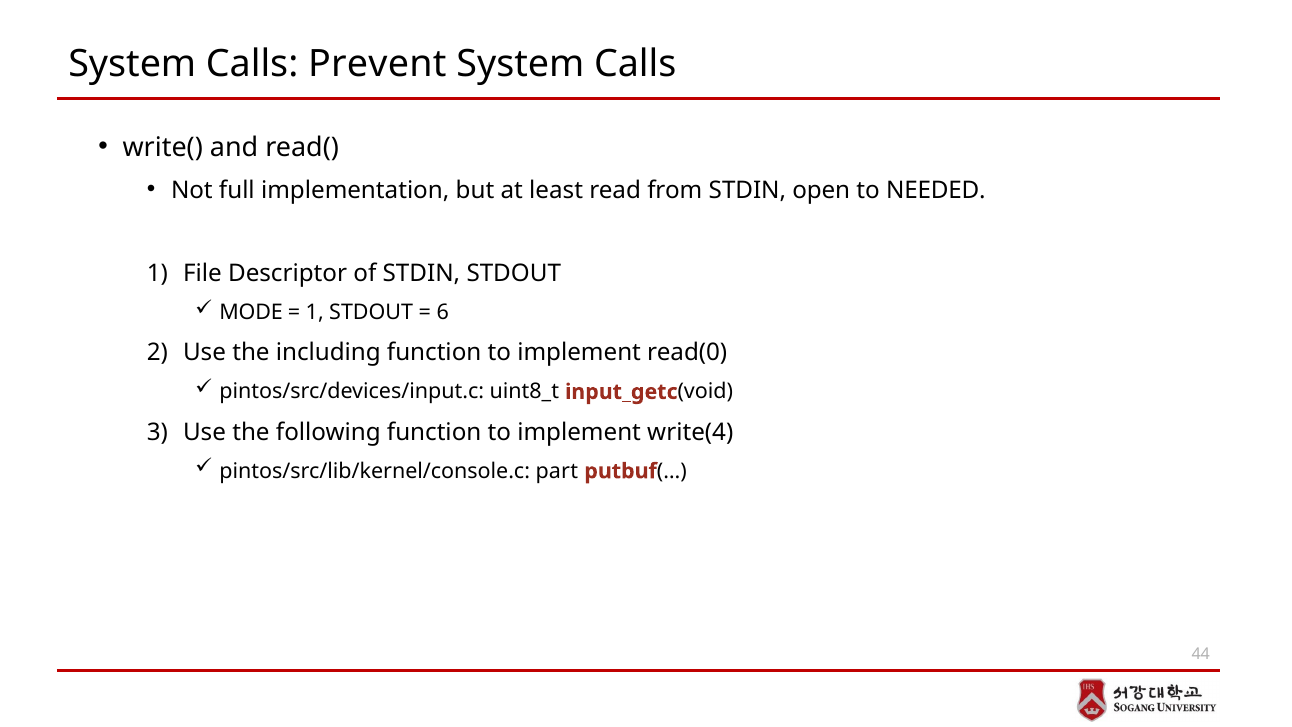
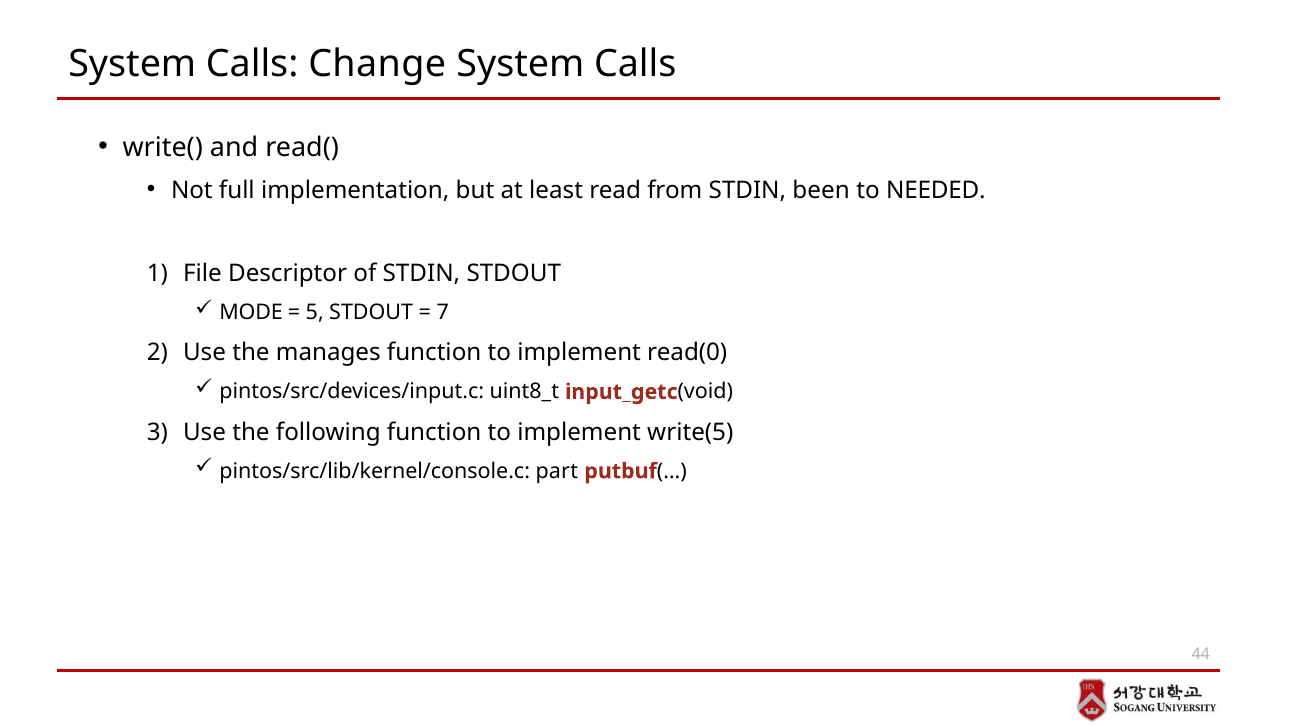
Prevent: Prevent -> Change (377, 64)
open: open -> been (821, 190)
1: 1 -> 5 (315, 312)
6: 6 -> 7 (443, 312)
including: including -> manages (328, 353)
write(4: write(4 -> write(5 (690, 432)
